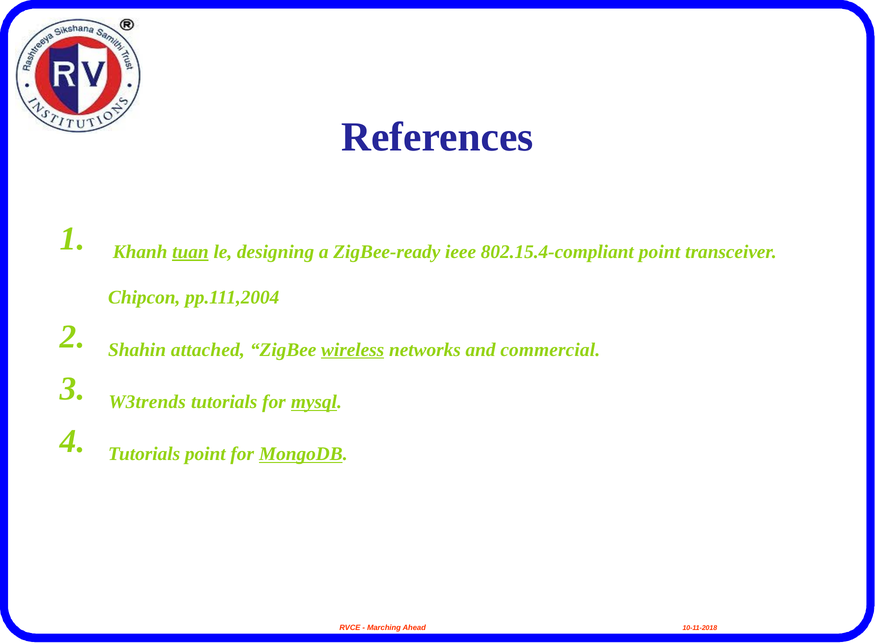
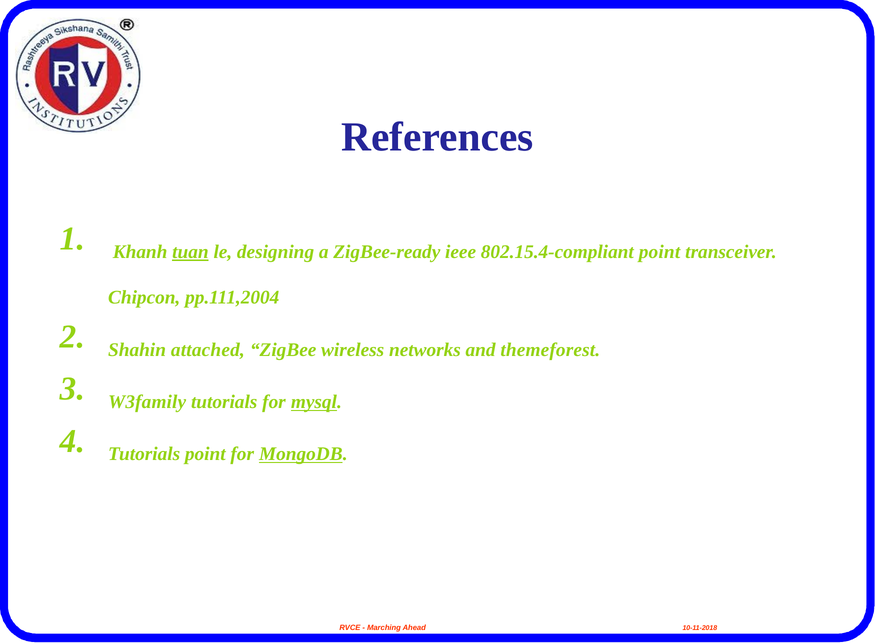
wireless underline: present -> none (353, 350)
commercial: commercial -> themeforest (550, 350)
W3trends: W3trends -> W3family (147, 402)
